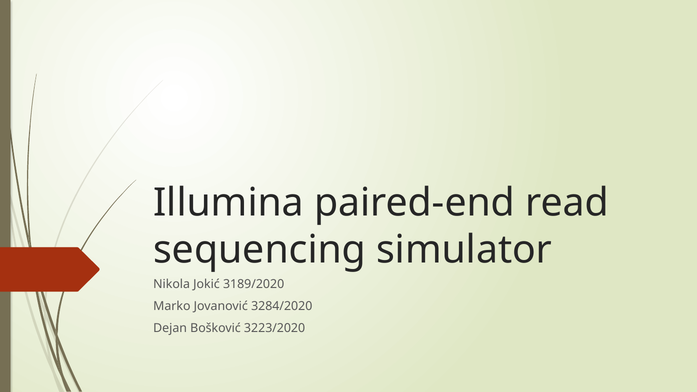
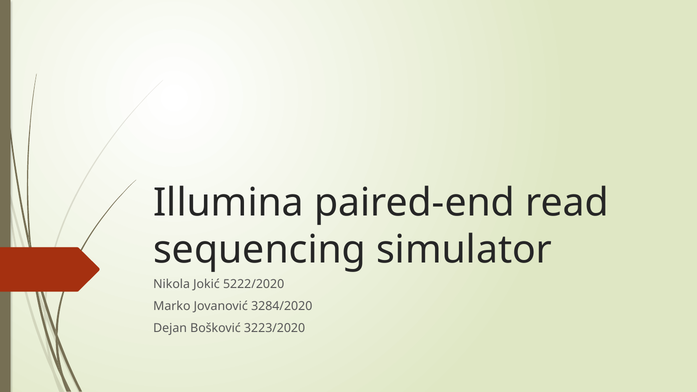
3189/2020: 3189/2020 -> 5222/2020 (254, 284)
